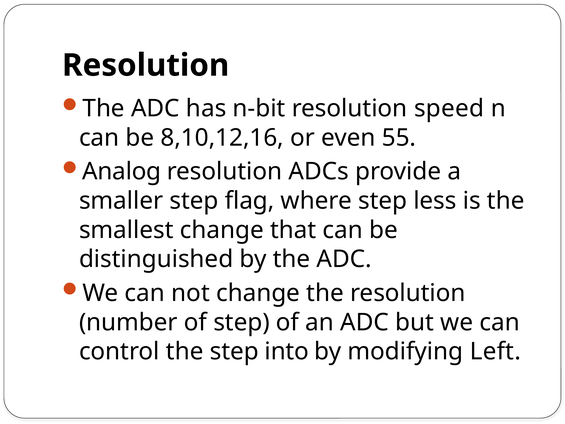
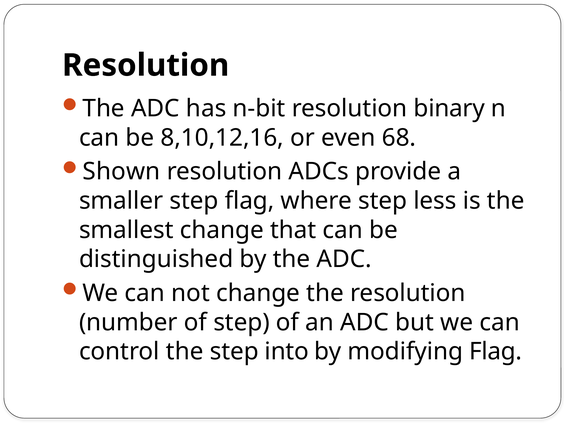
speed: speed -> binary (449, 109)
55: 55 -> 68 (399, 138)
Analog: Analog -> Shown (121, 172)
modifying Left: Left -> Flag (496, 351)
